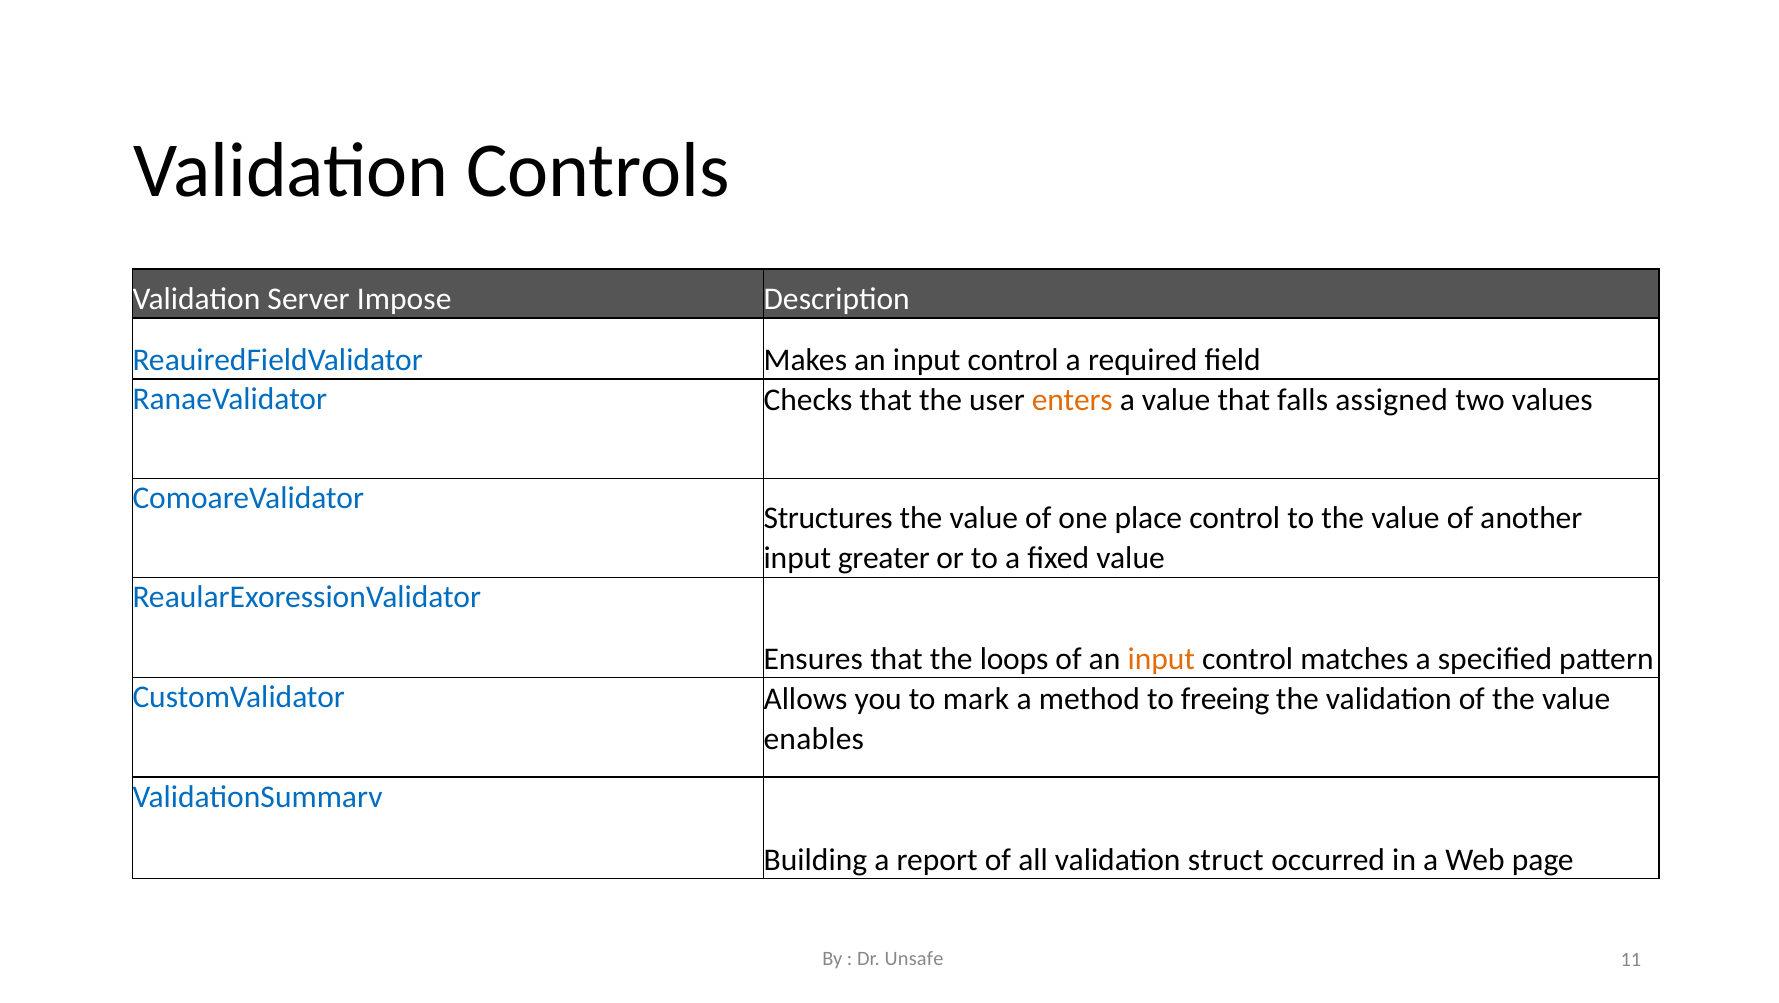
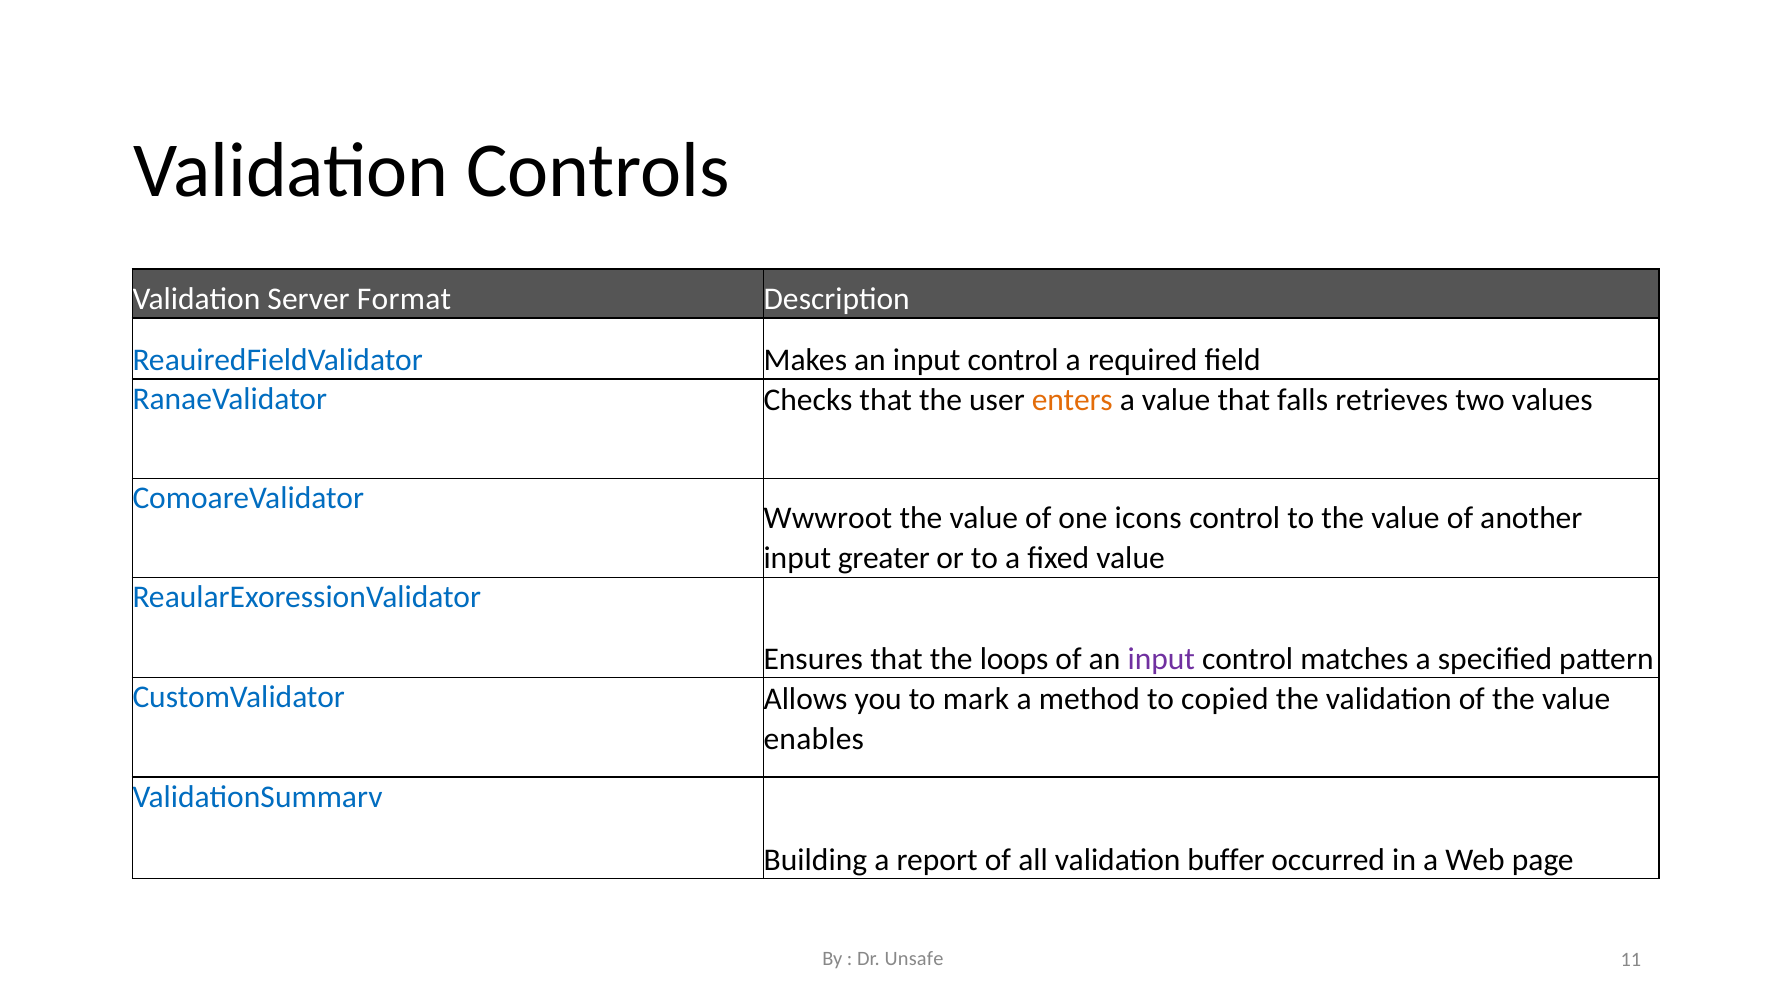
Impose: Impose -> Format (404, 299)
assigned: assigned -> retrieves (1392, 400)
Structures: Structures -> Wwwroot (828, 518)
place: place -> icons (1148, 518)
input colour: orange -> purple (1161, 658)
freeing: freeing -> copied (1225, 698)
struct: struct -> buffer (1226, 859)
